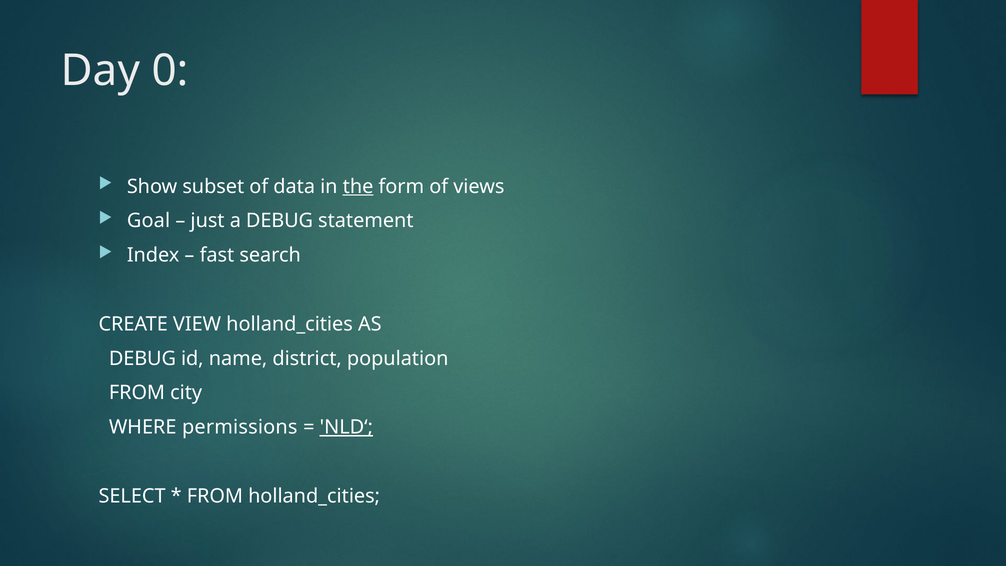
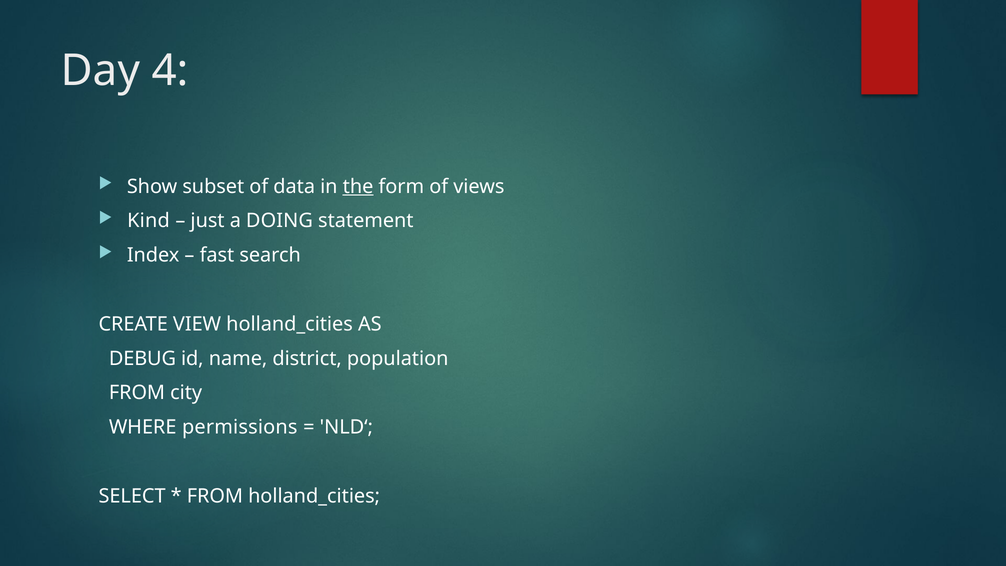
0: 0 -> 4 (170, 71)
Goal: Goal -> Kind (149, 221)
a DEBUG: DEBUG -> DOING (279, 221)
NLD‘ underline: present -> none (346, 427)
